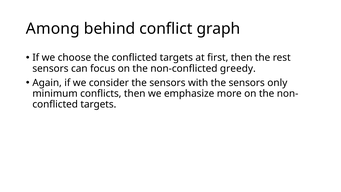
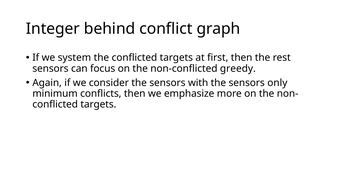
Among: Among -> Integer (53, 29)
choose: choose -> system (74, 58)
